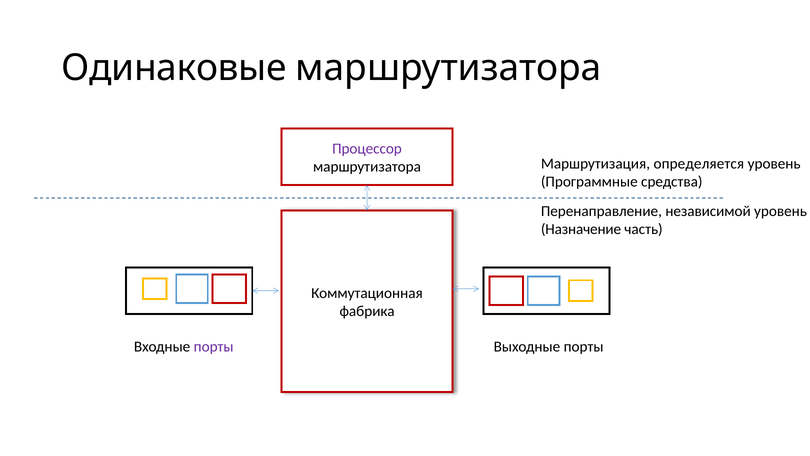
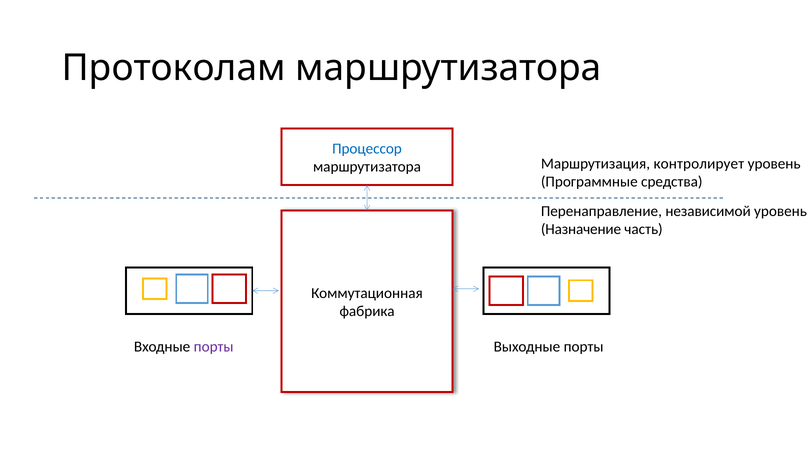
Одинаковые: Одинаковые -> Протоколам (174, 68)
Процессор colour: purple -> blue (367, 149)
определяется: определяется -> контролирует (699, 164)
